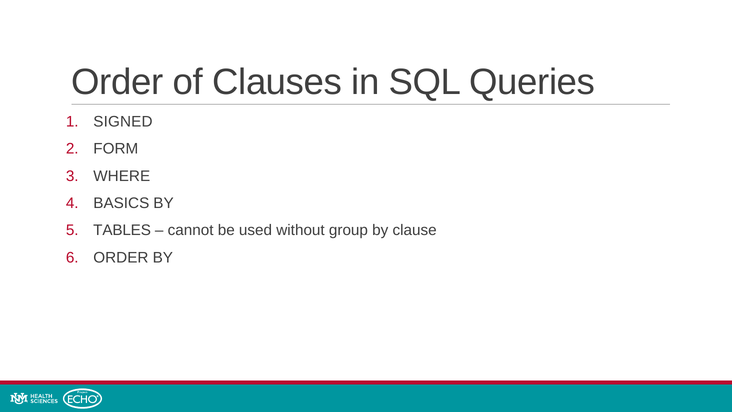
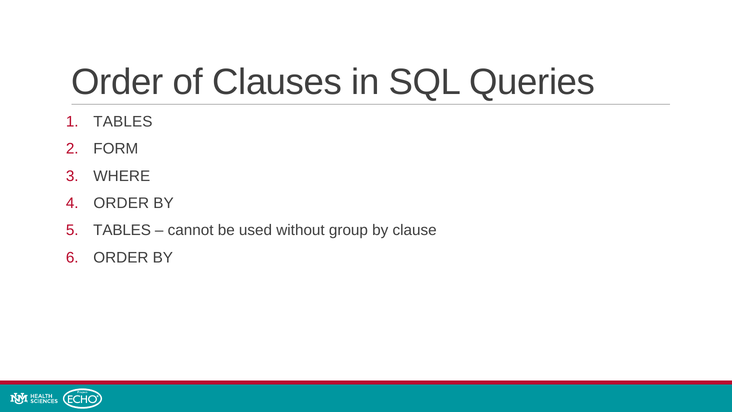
SIGNED: SIGNED -> TABLES (123, 122)
BASICS: BASICS -> ORDER (121, 203)
